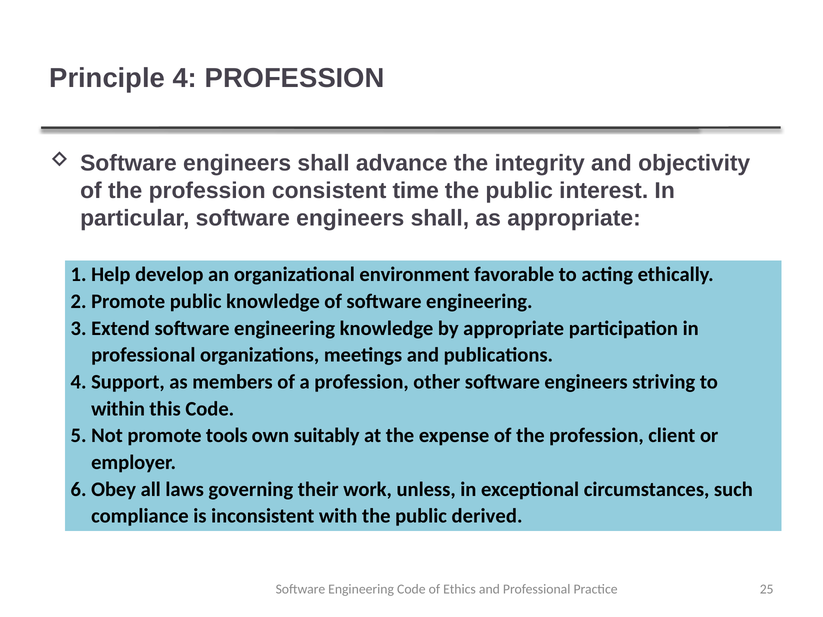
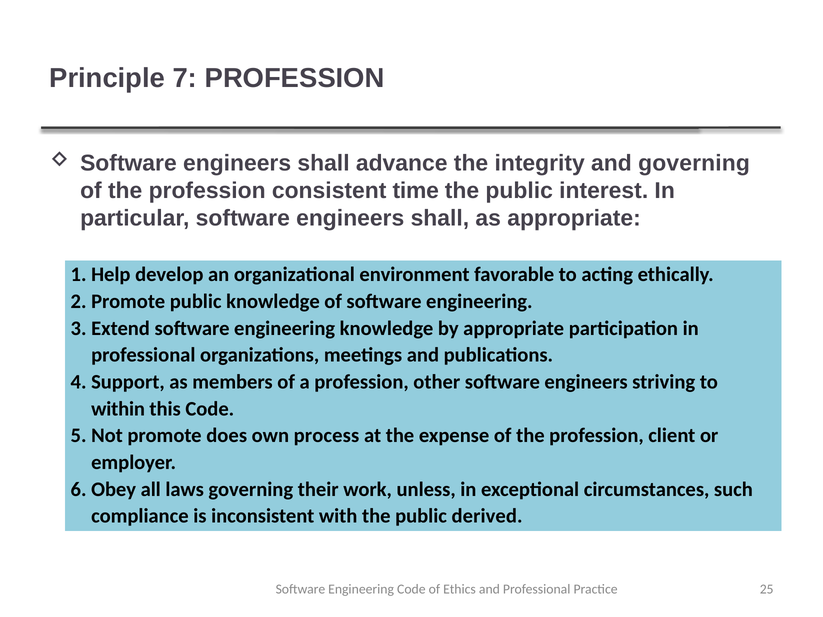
4: 4 -> 7 (185, 78)
and objectivity: objectivity -> governing (694, 163)
tools: tools -> does (227, 436)
suitably: suitably -> process (326, 436)
